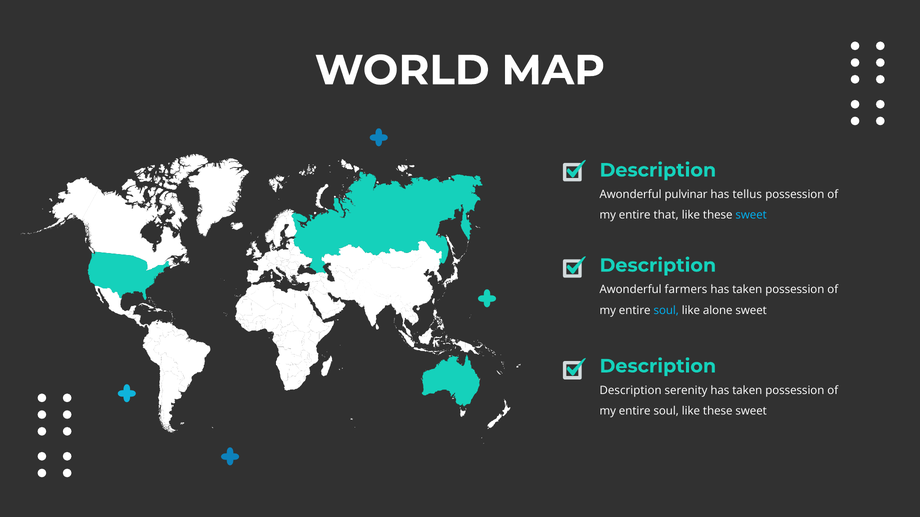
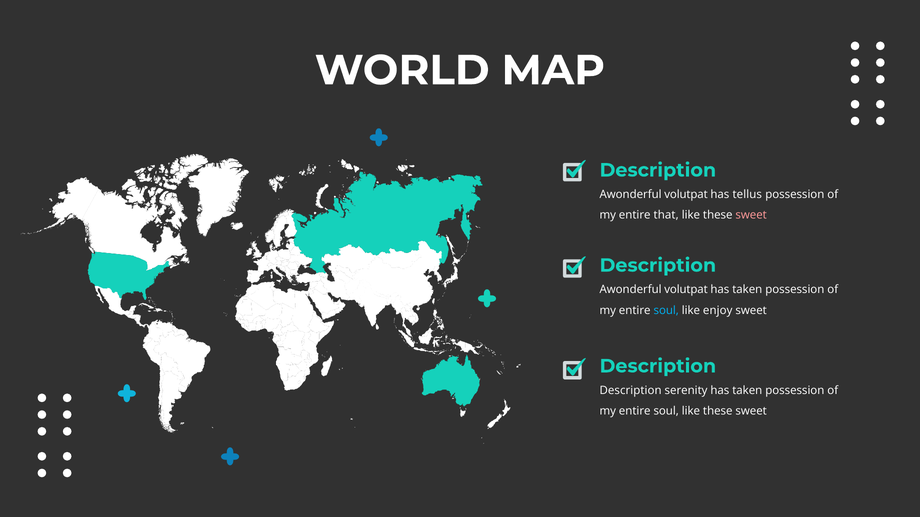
pulvinar: pulvinar -> volutpat (686, 195)
sweet colour: light blue -> pink (751, 215)
farmers: farmers -> volutpat (686, 290)
alone: alone -> enjoy (718, 311)
